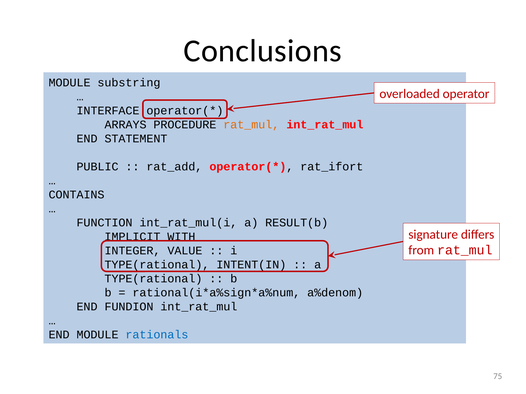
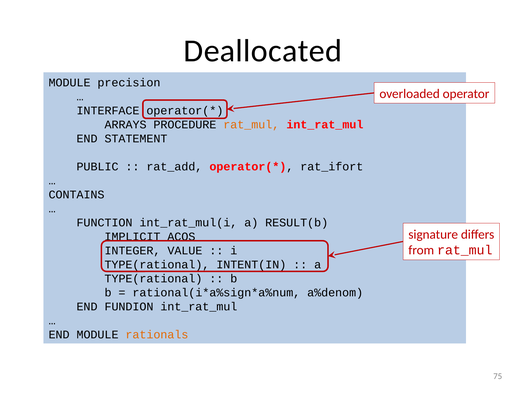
Conclusions: Conclusions -> Deallocated (263, 51)
substring: substring -> precision (129, 83)
WITH: WITH -> ACOS (181, 237)
rationals colour: blue -> orange (157, 335)
